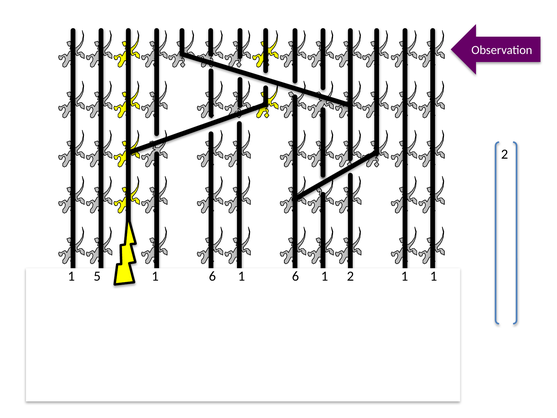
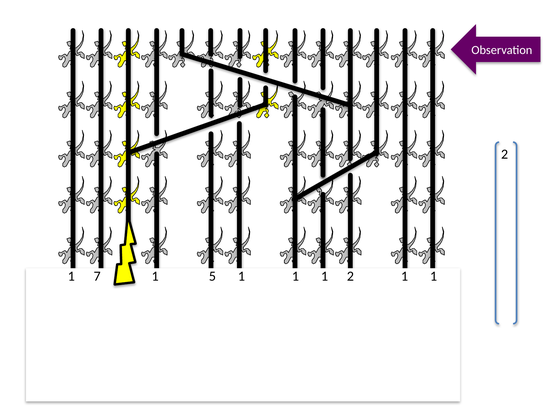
5: 5 -> 7 (97, 276)
6: 6 -> 5 (212, 276)
6: 6 -> 1 (296, 276)
